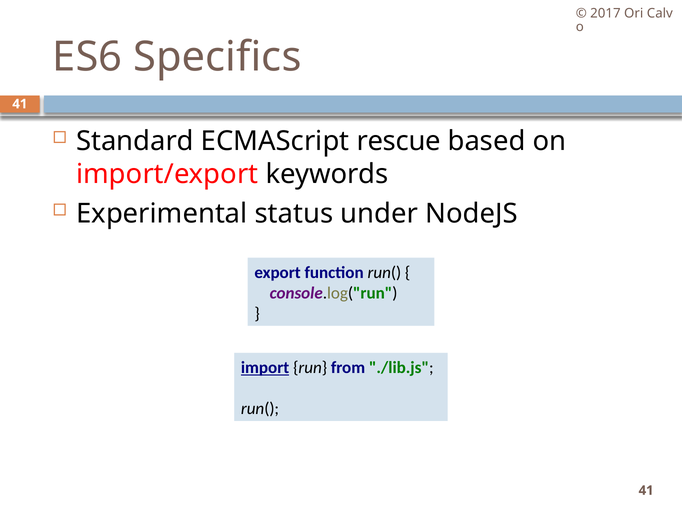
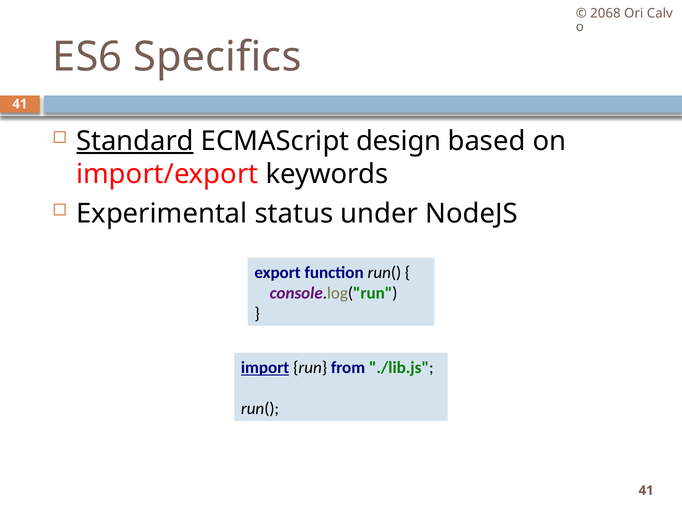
2017: 2017 -> 2068 (605, 13)
Standard underline: none -> present (135, 141)
rescue: rescue -> design (399, 141)
